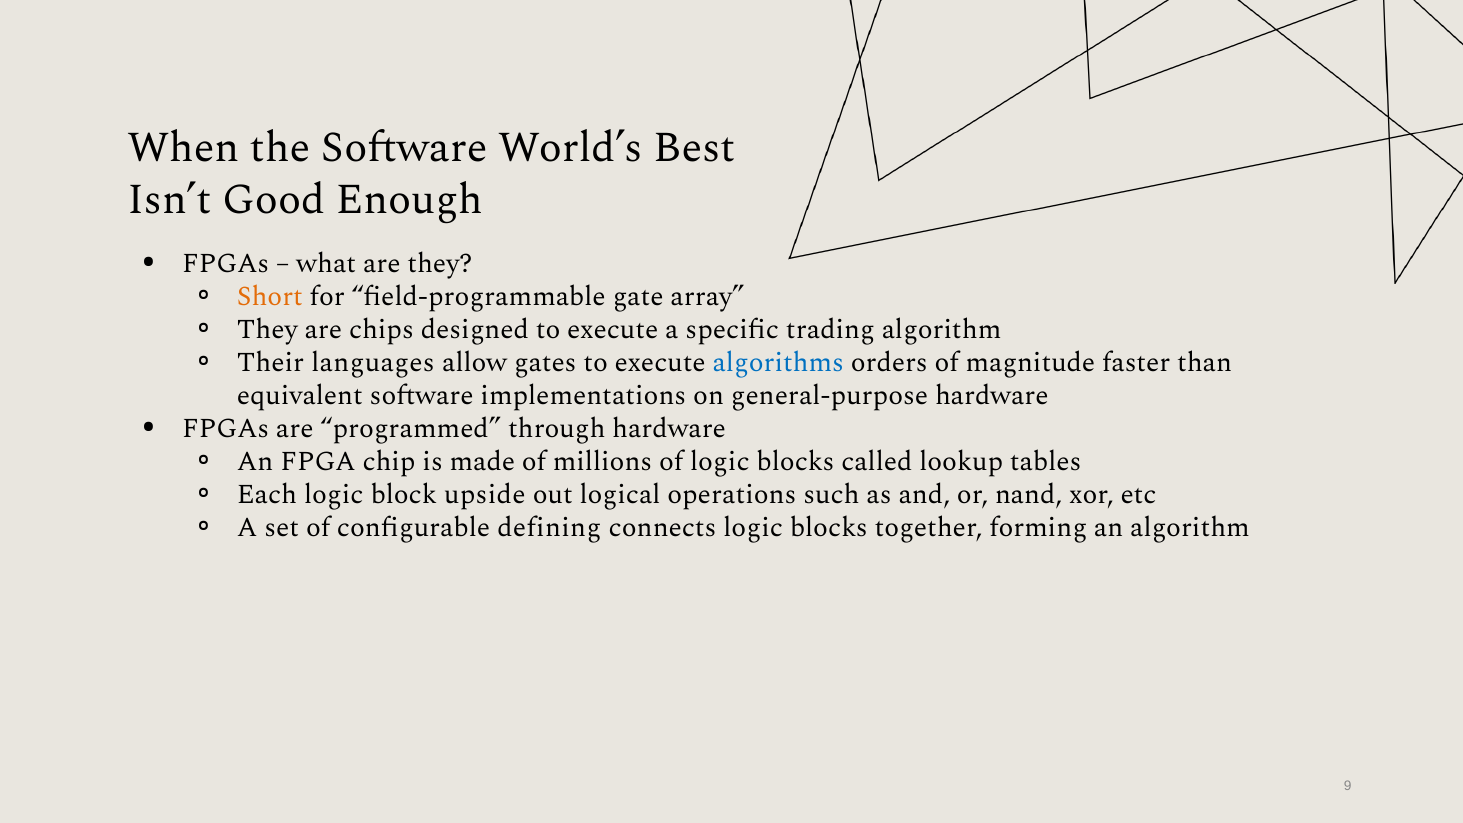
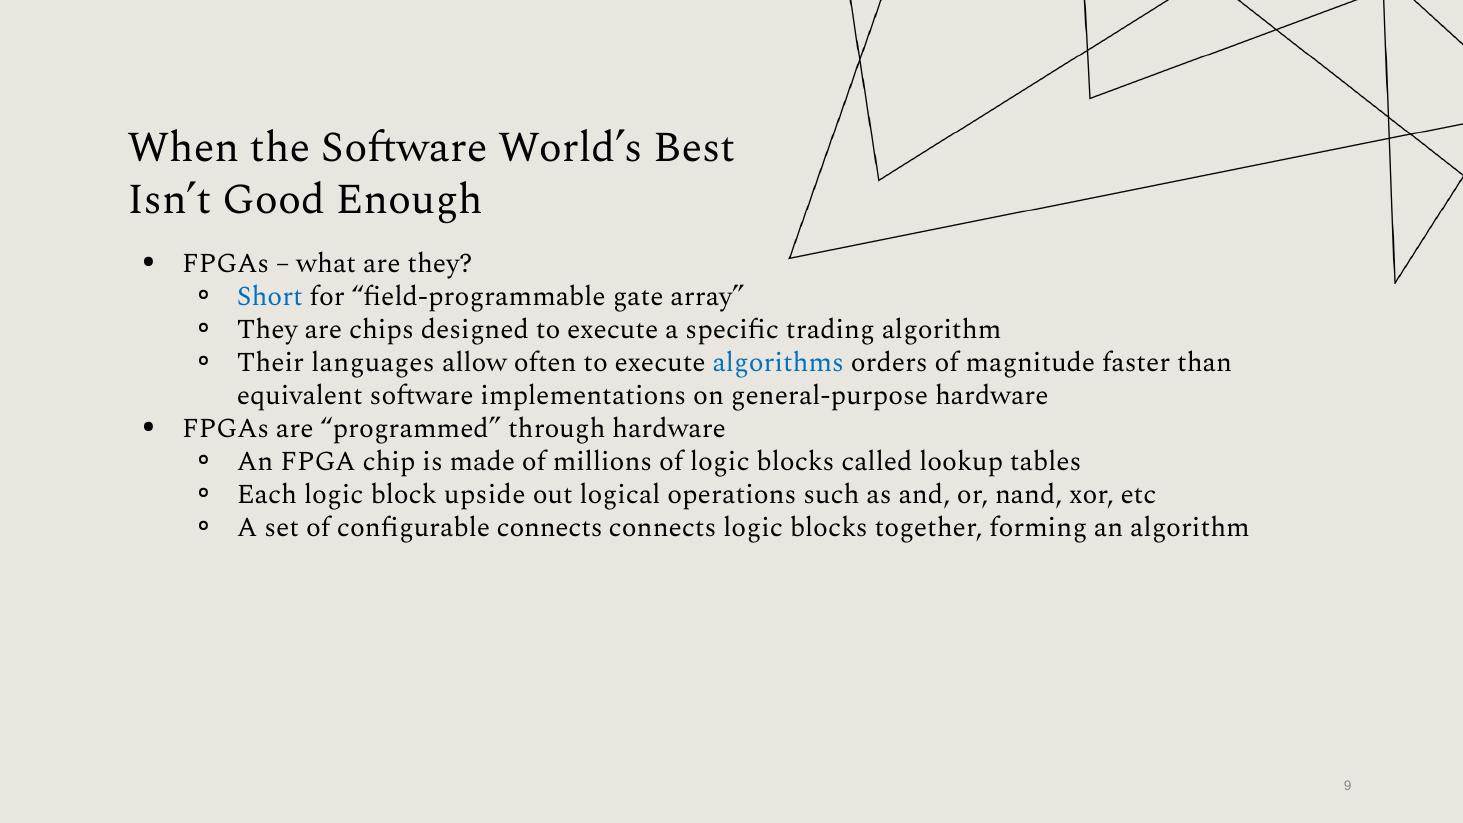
Short colour: orange -> blue (270, 297)
gates: gates -> often (545, 362)
configurable defining: defining -> connects (550, 527)
